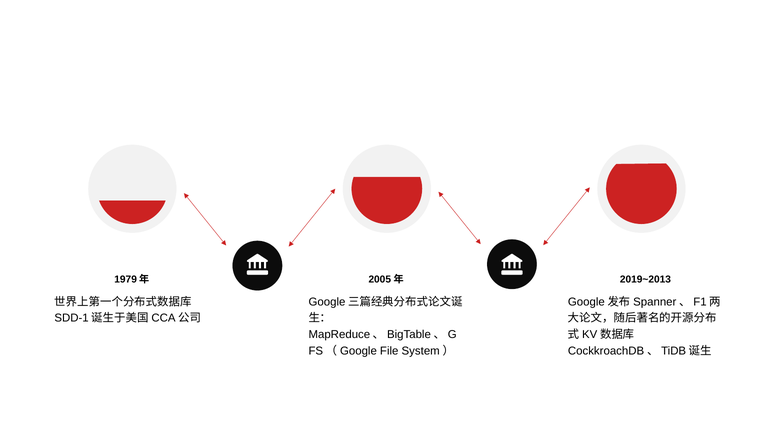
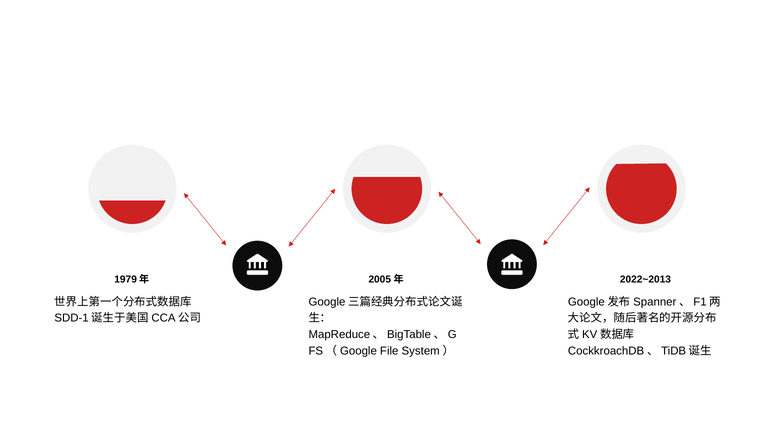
2019~2013: 2019~2013 -> 2022~2013 (645, 280)
